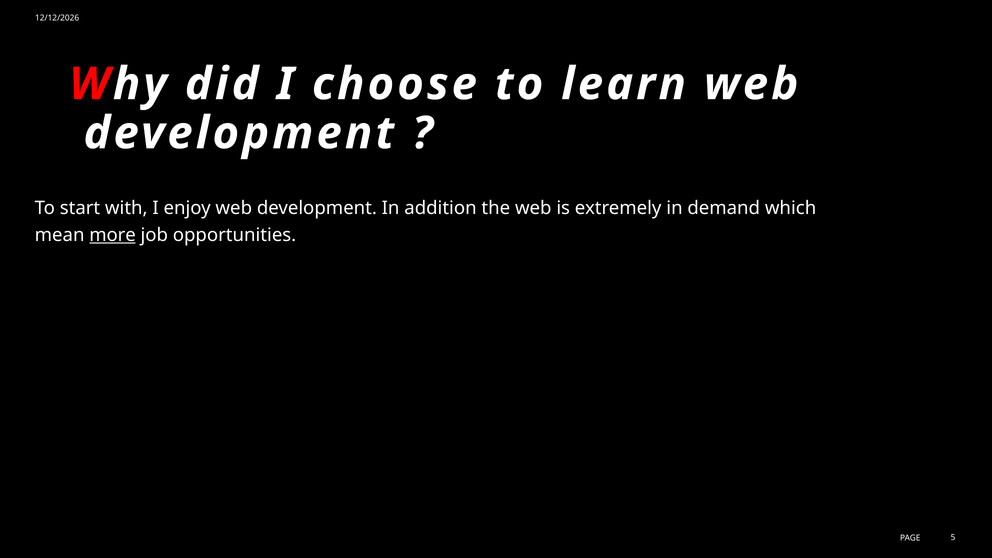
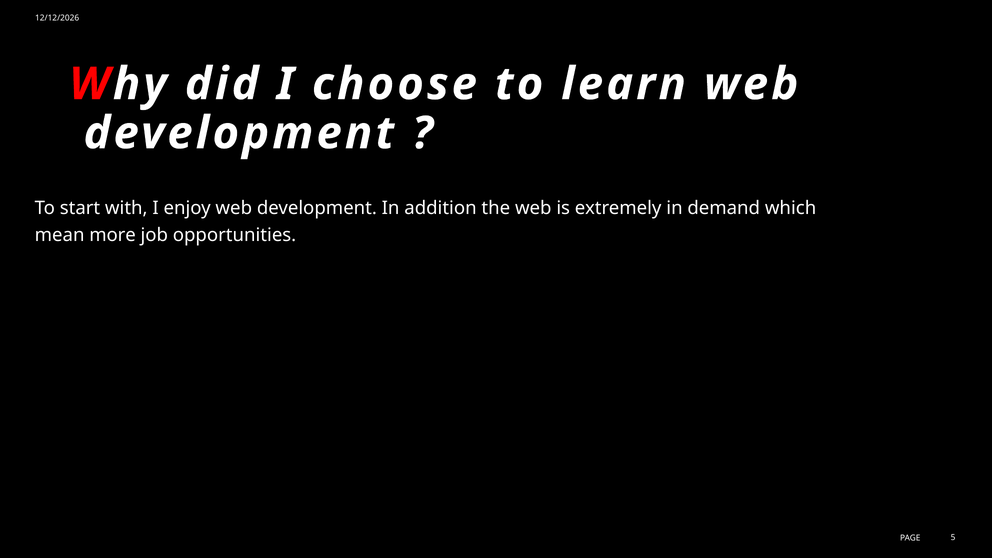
more underline: present -> none (113, 235)
